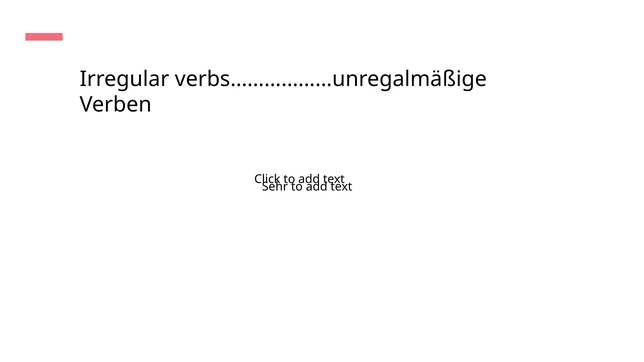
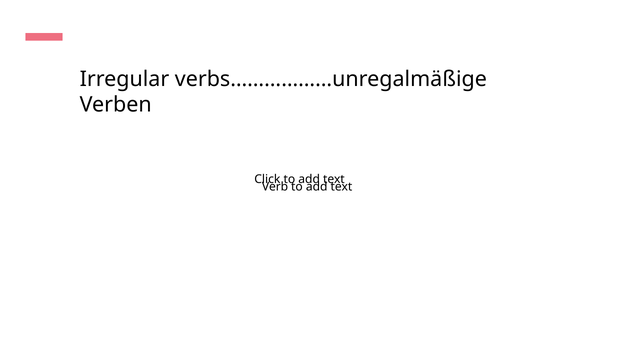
Sehr: Sehr -> Verb (275, 187)
